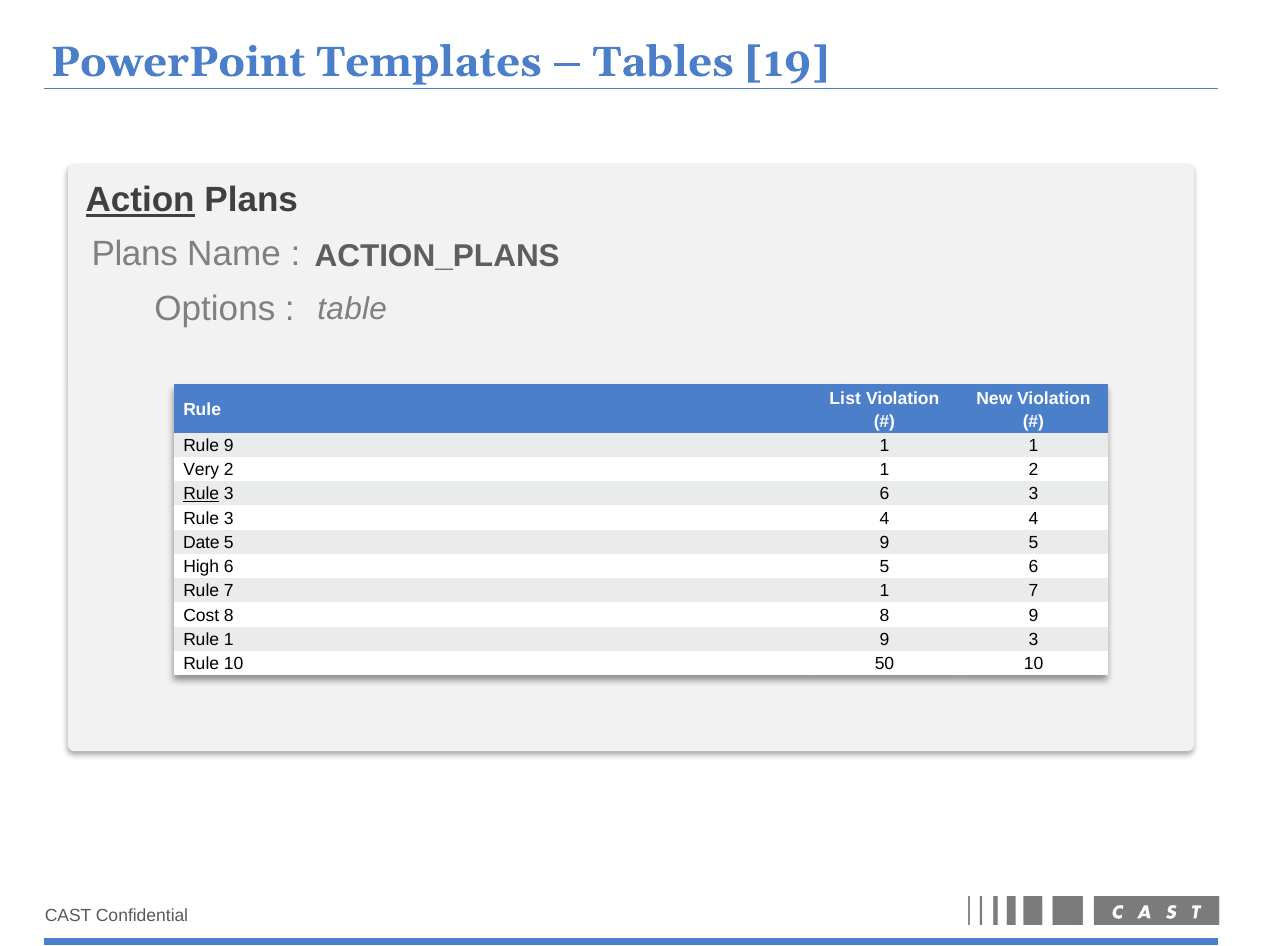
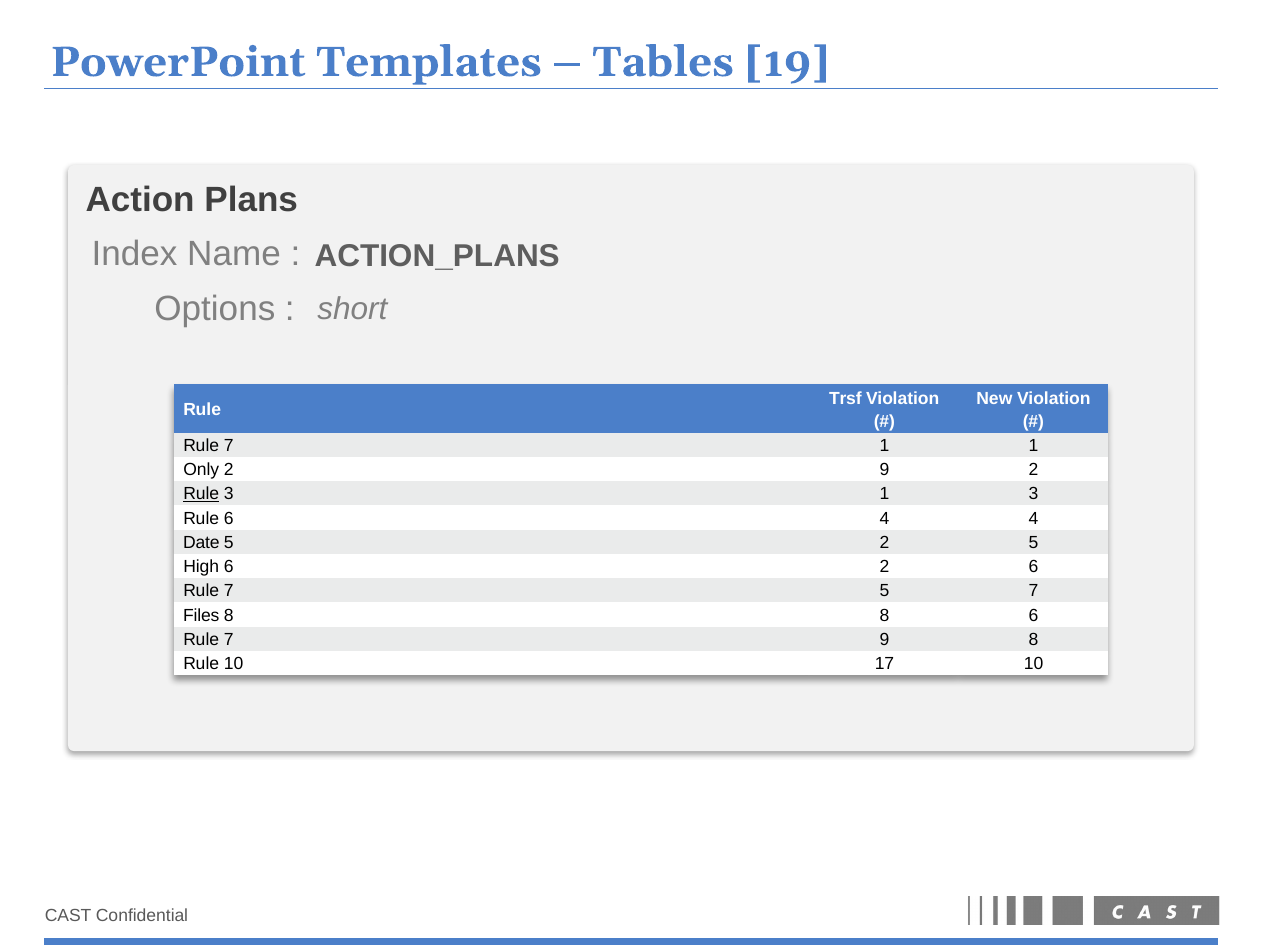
Action underline: present -> none (140, 201)
Plans: Plans -> Index (135, 254)
table: table -> short (352, 309)
List: List -> Trsf (845, 399)
9: 9 -> 7 (229, 446)
Very: Very -> Only (201, 470)
2 1: 1 -> 9 (884, 470)
3 6: 6 -> 1 (884, 494)
3: 3 -> 6 (229, 519)
5 9: 9 -> 2 (884, 543)
6 5: 5 -> 2 (884, 567)
7 1: 1 -> 5 (884, 591)
Cost: Cost -> Files (201, 616)
8 9: 9 -> 6 (1034, 616)
1: 1 -> 7 (229, 640)
9 3: 3 -> 8 (1034, 640)
50: 50 -> 17 (884, 664)
